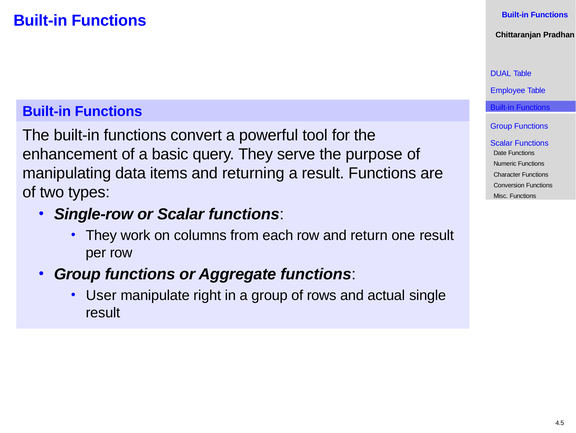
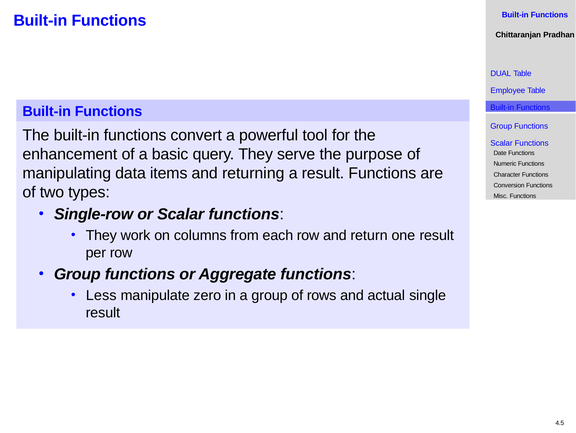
User: User -> Less (101, 295)
right: right -> zero (207, 295)
